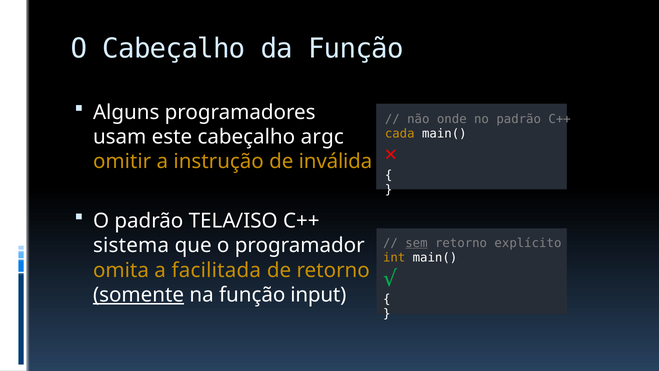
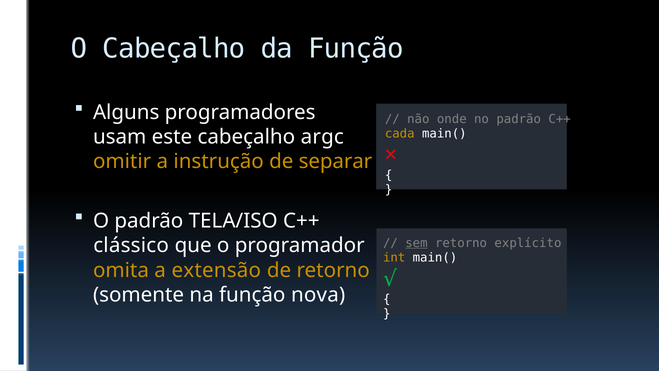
inválida: inválida -> separar (335, 162)
sistema: sistema -> clássico (131, 245)
facilitada: facilitada -> extensão (216, 270)
somente underline: present -> none (139, 295)
input: input -> nova (318, 295)
